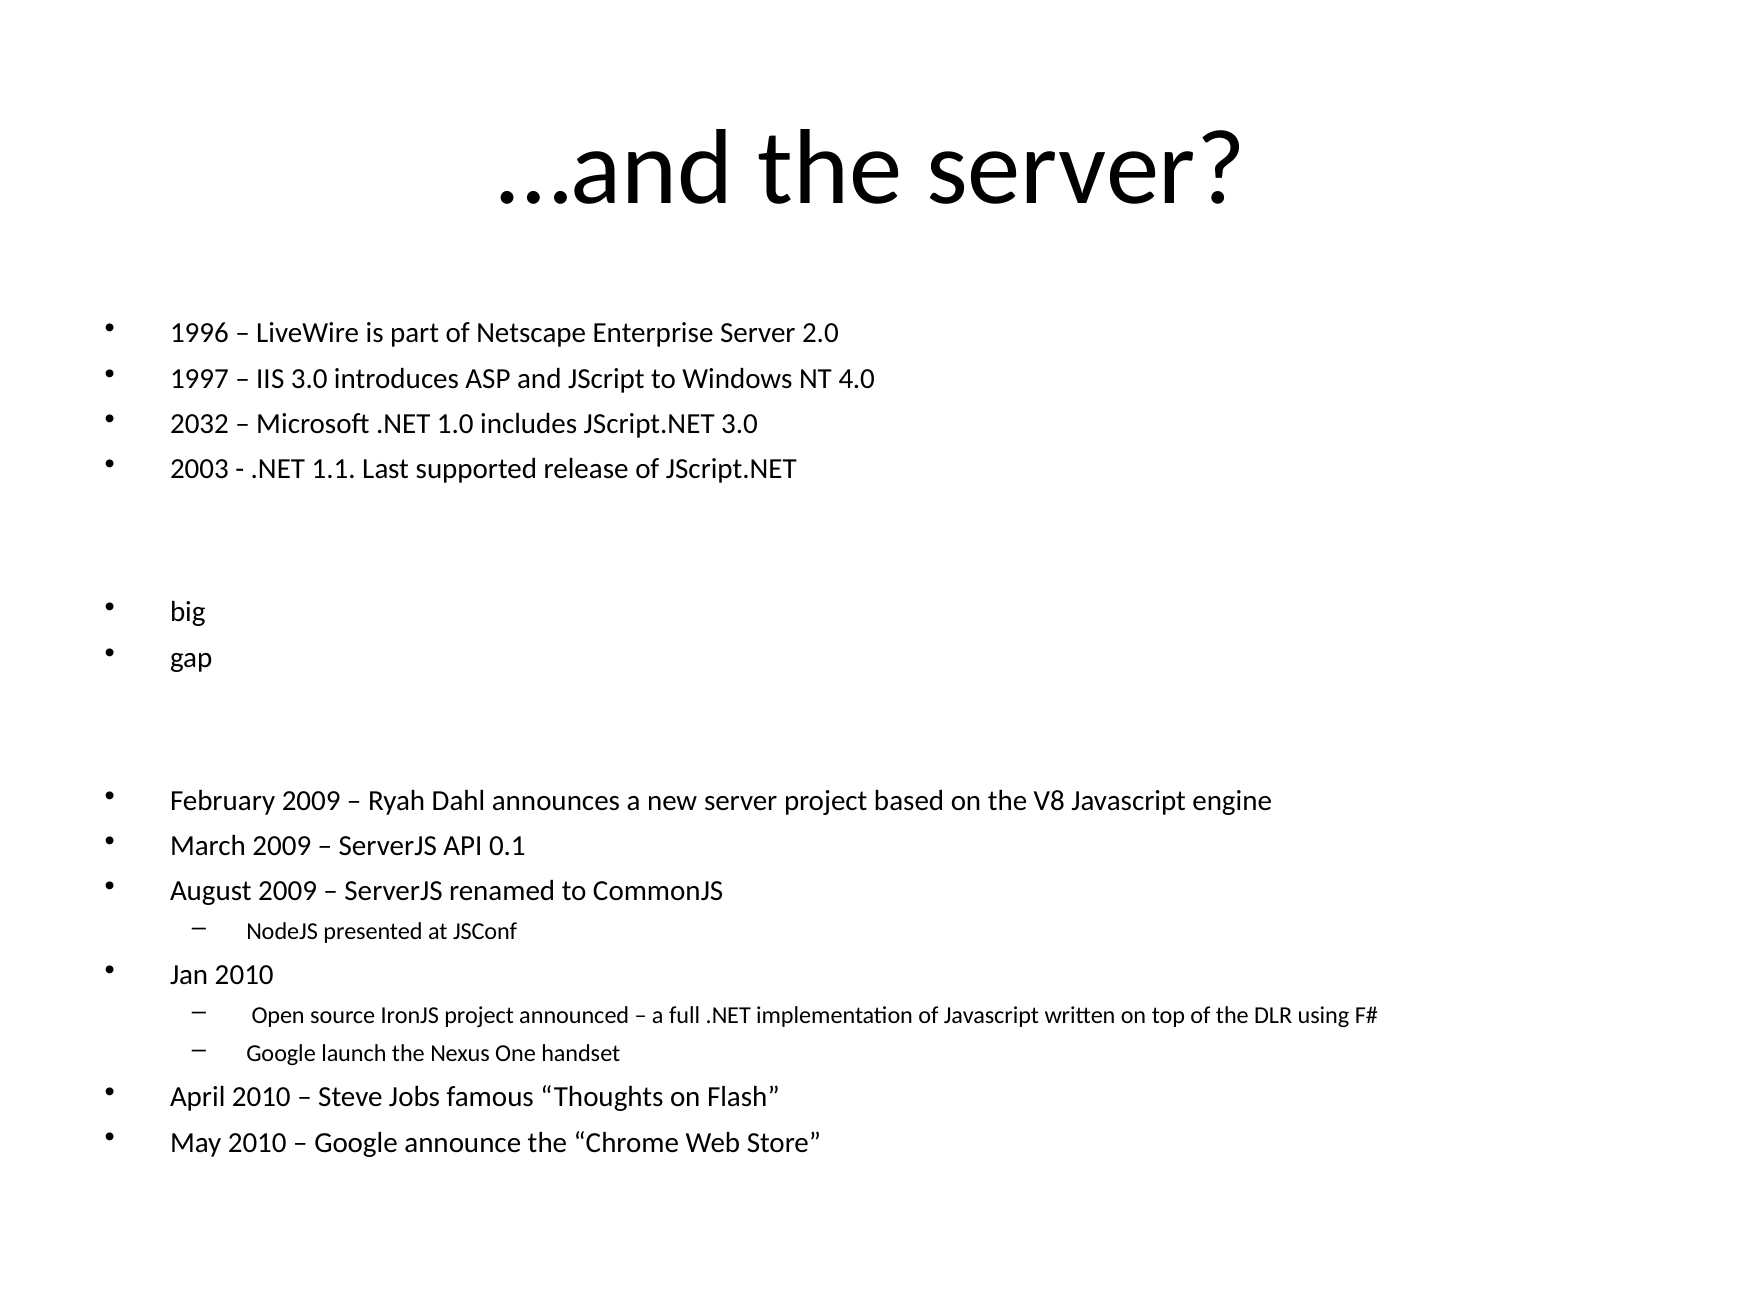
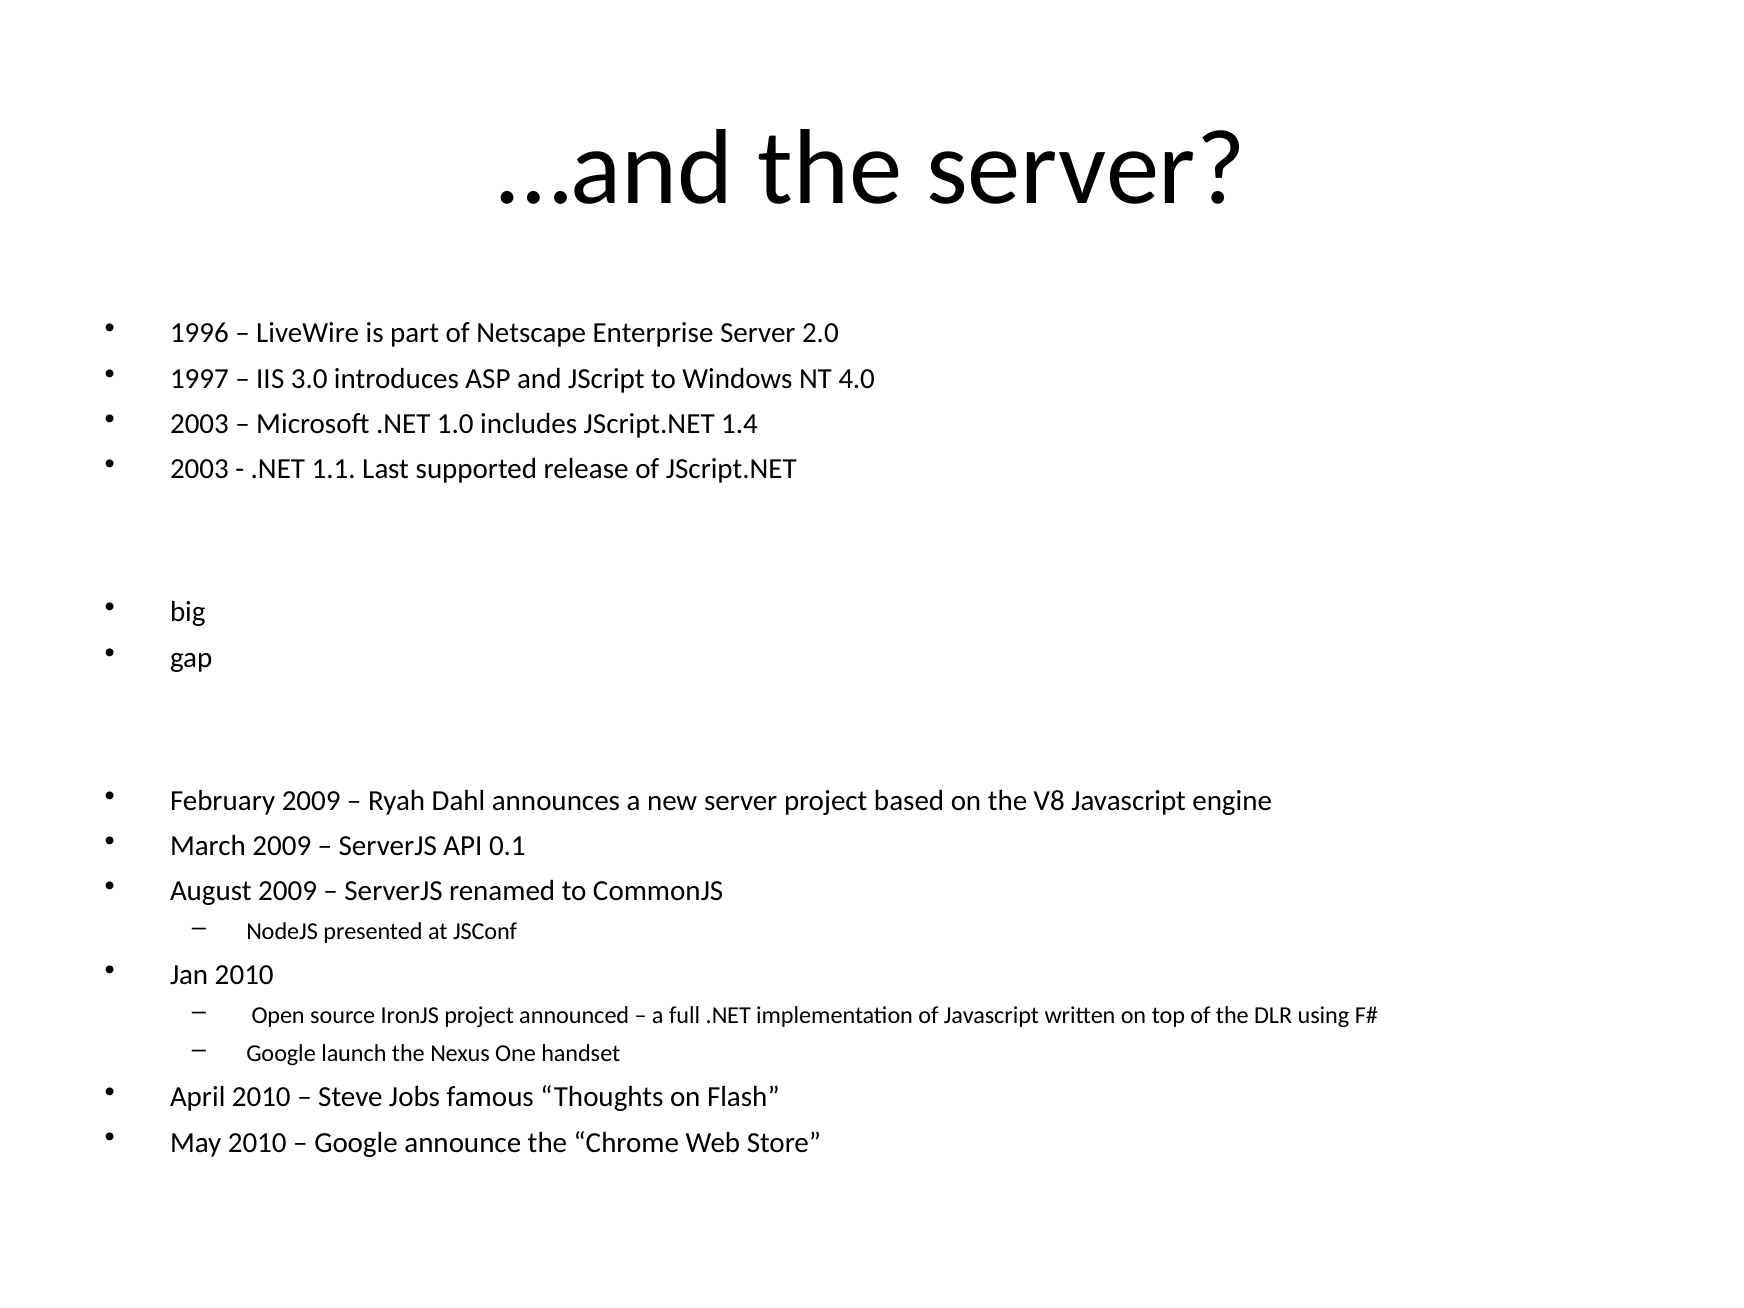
2032: 2032 -> 2003 (199, 424)
JScript.NET 3.0: 3.0 -> 1.4 (739, 424)
